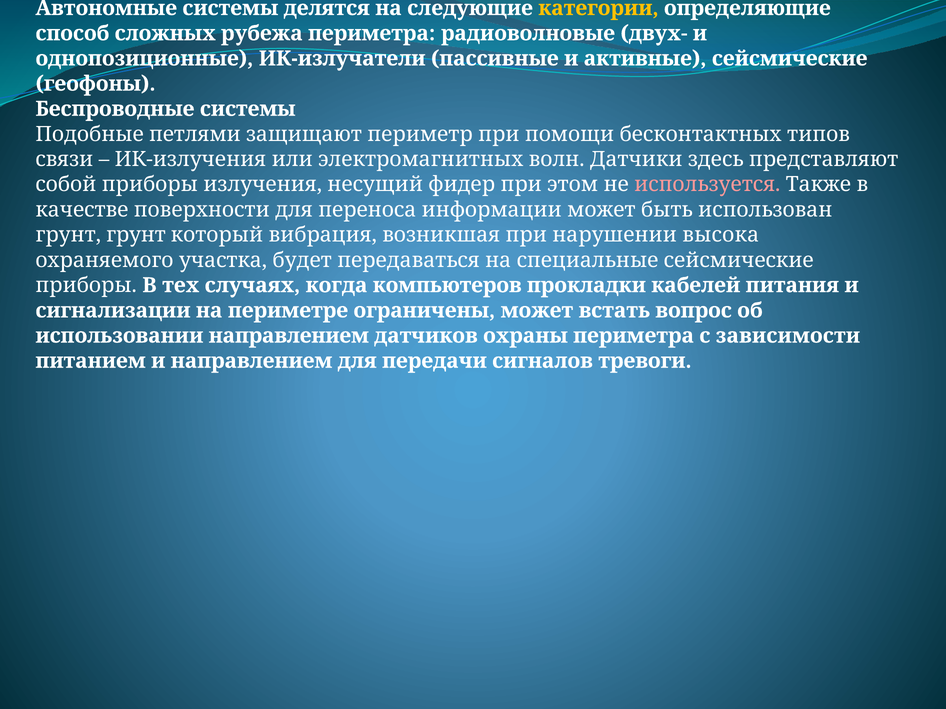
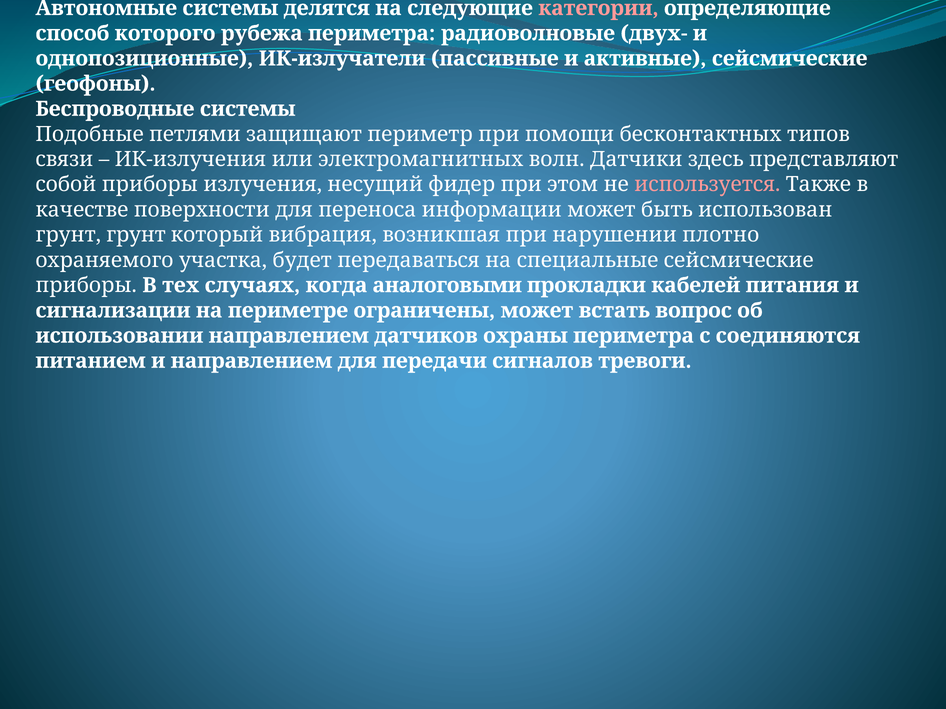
категории colour: yellow -> pink (598, 8)
сложных: сложных -> которого (165, 33)
высока: высока -> плотно (721, 235)
компьютеров: компьютеров -> аналоговыми (447, 286)
зависимости: зависимости -> соединяются (788, 336)
